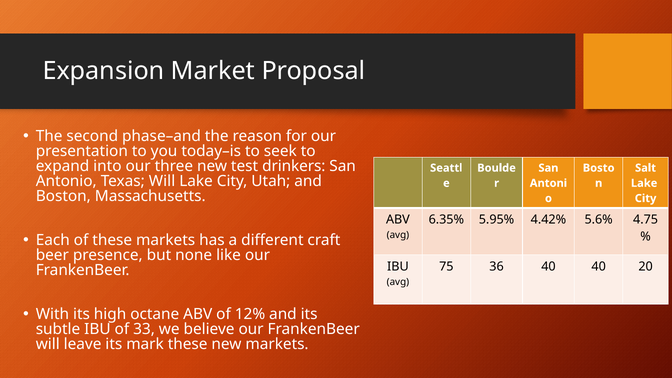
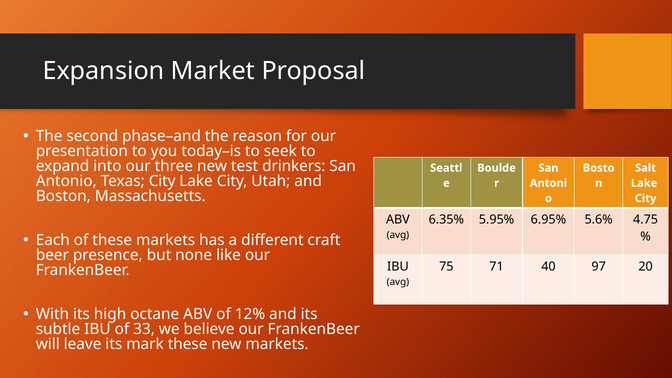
Texas Will: Will -> City (162, 181)
4.42%: 4.42% -> 6.95% (548, 220)
36: 36 -> 71 (497, 267)
40 40: 40 -> 97 (599, 267)
